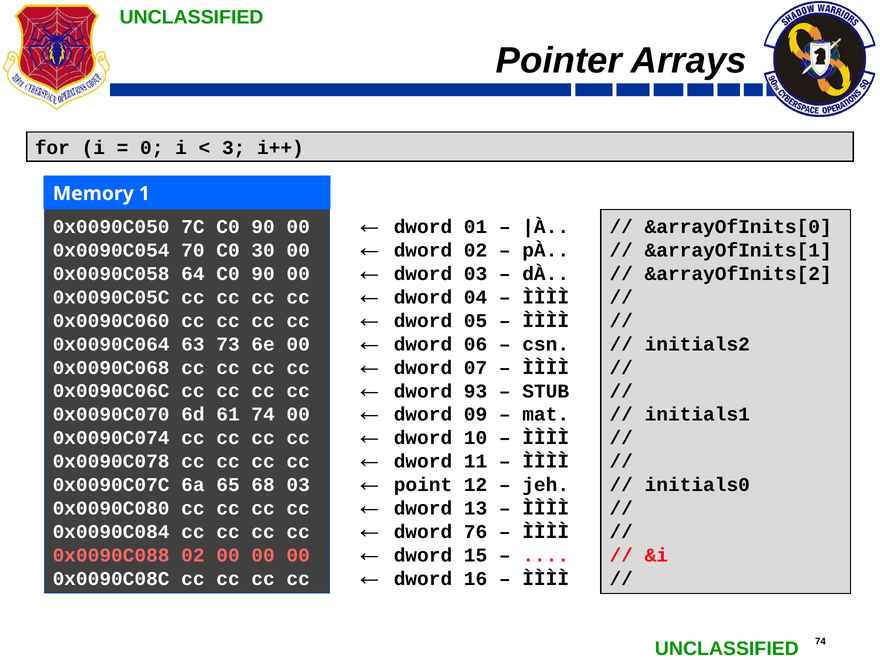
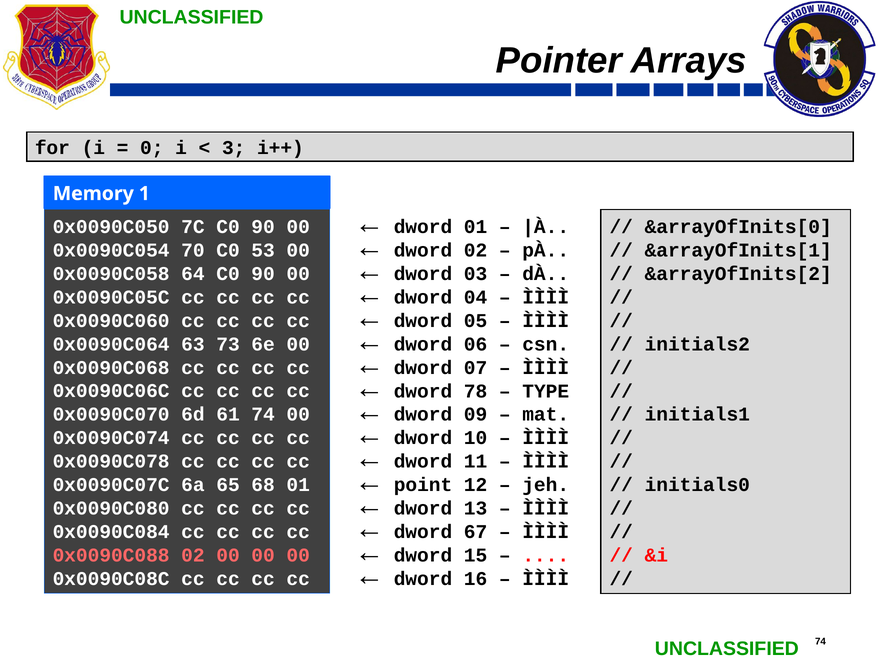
30: 30 -> 53 (263, 250)
93: 93 -> 78 (476, 391)
STUB: STUB -> TYPE (546, 391)
68 03: 03 -> 01 (298, 485)
76: 76 -> 67 (476, 532)
